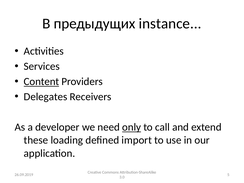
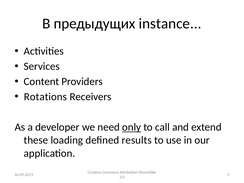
Content underline: present -> none (41, 82)
Delegates: Delegates -> Rotations (45, 97)
import: import -> results (137, 140)
